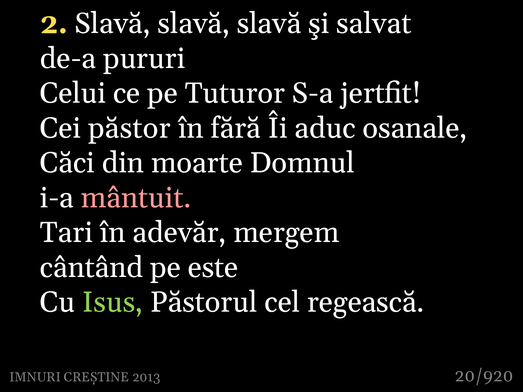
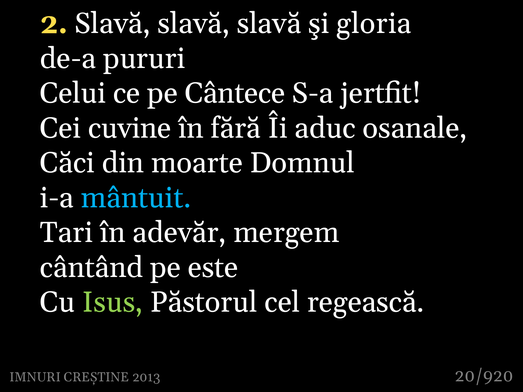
salvat: salvat -> gloria (374, 24)
Tuturor: Tuturor -> Cântece (235, 93)
păstor: păstor -> cuvine (130, 128)
mântuit colour: pink -> light blue (136, 198)
